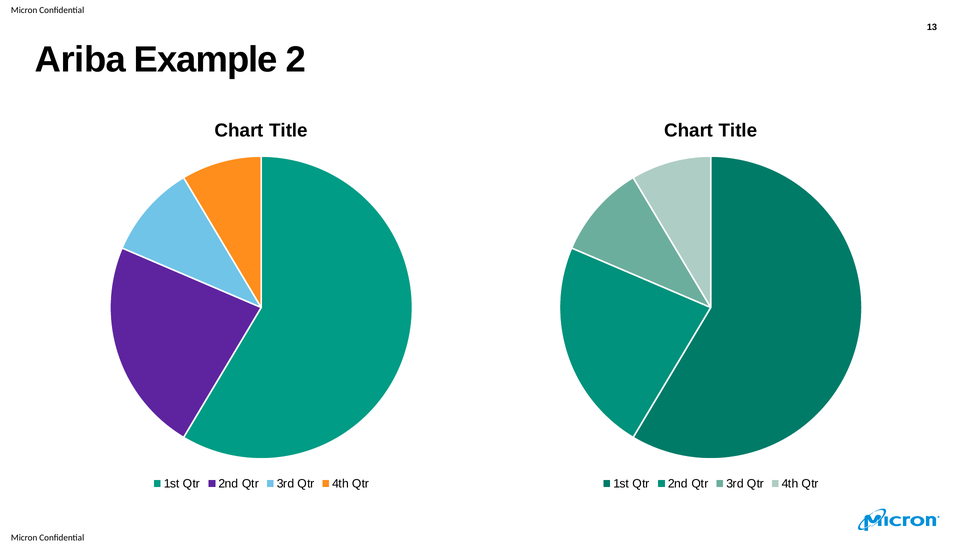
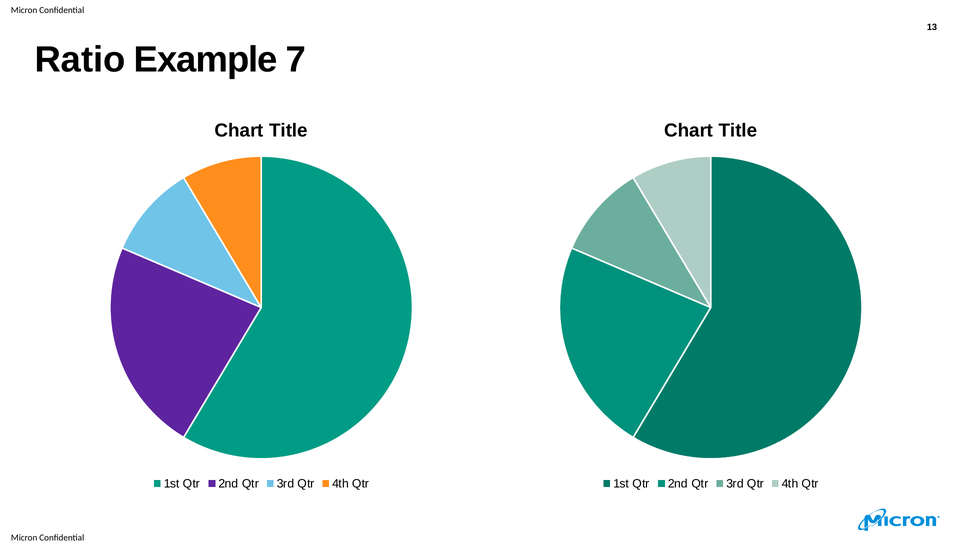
Ariba: Ariba -> Ratio (80, 60)
2: 2 -> 7 (296, 60)
